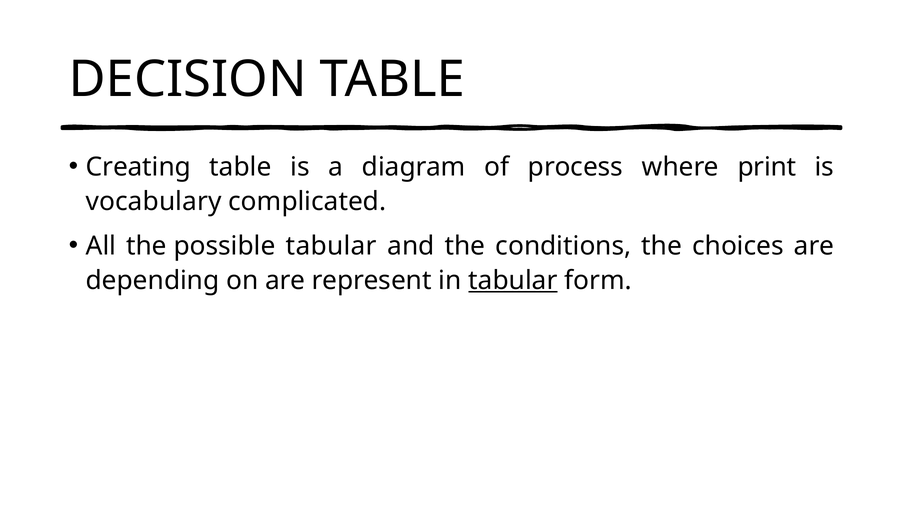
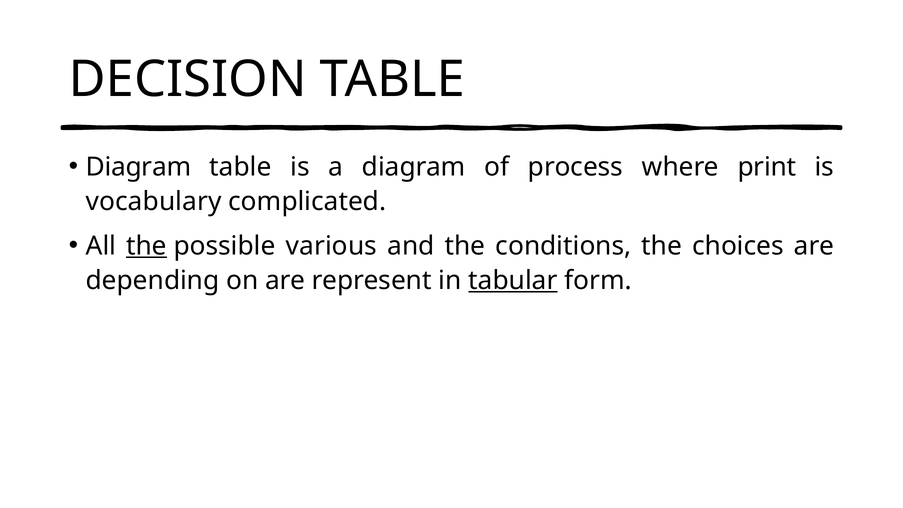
Creating: Creating -> Diagram (138, 167)
the underline: none -> present (147, 246)
possible tabular: tabular -> various (331, 246)
